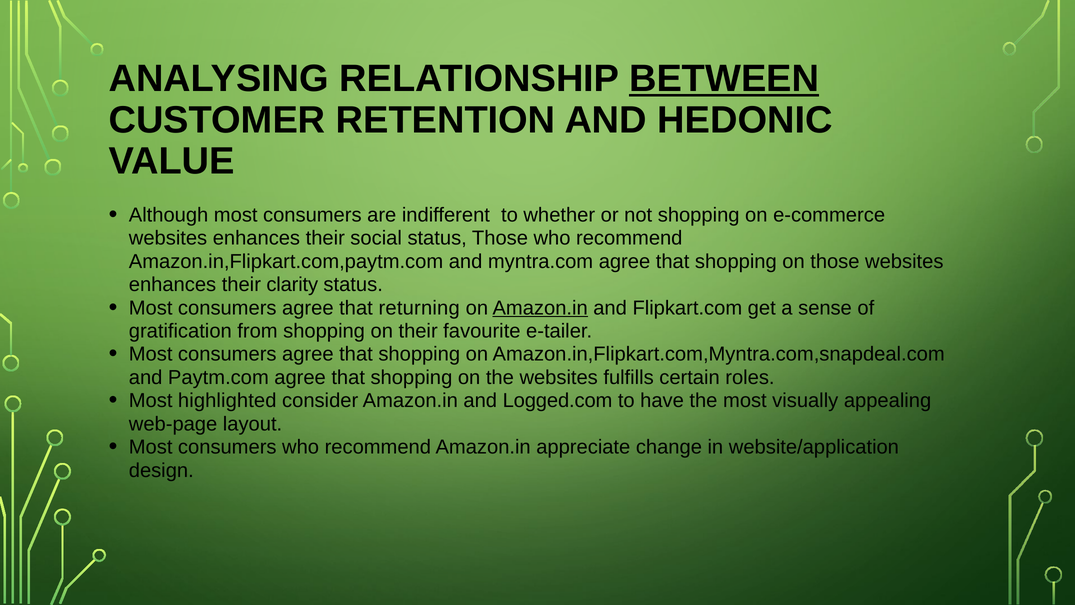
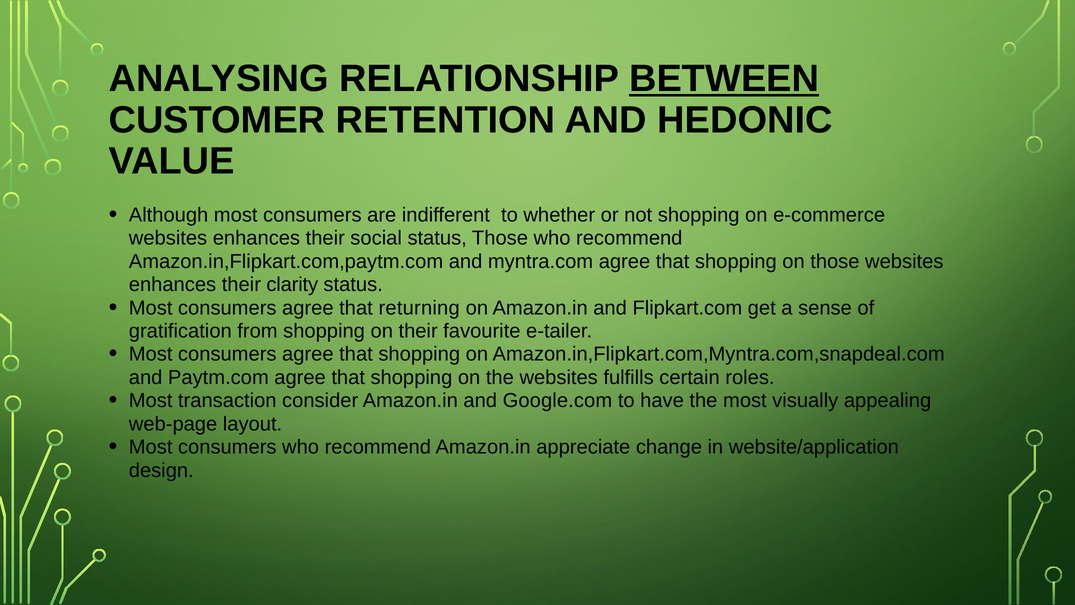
Amazon.in underline: present -> none (540, 308)
highlighted: highlighted -> transaction (227, 401)
Logged.com: Logged.com -> Google.com (557, 401)
